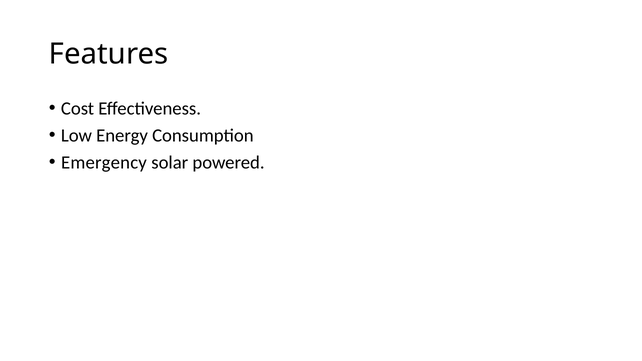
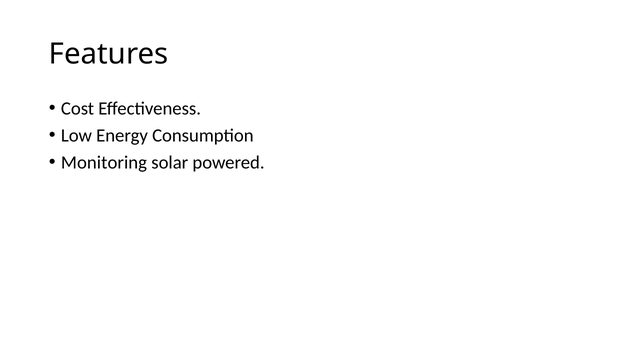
Emergency: Emergency -> Monitoring (104, 162)
